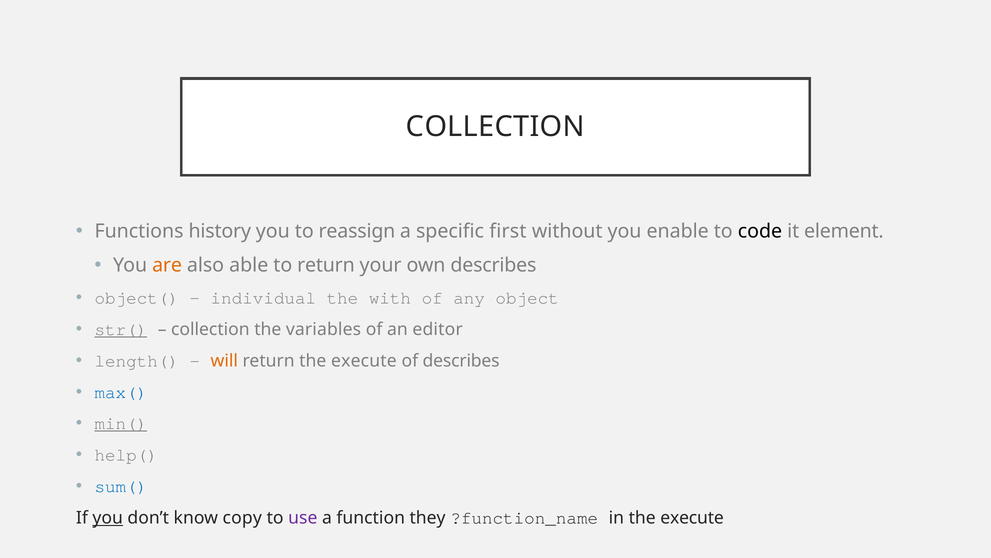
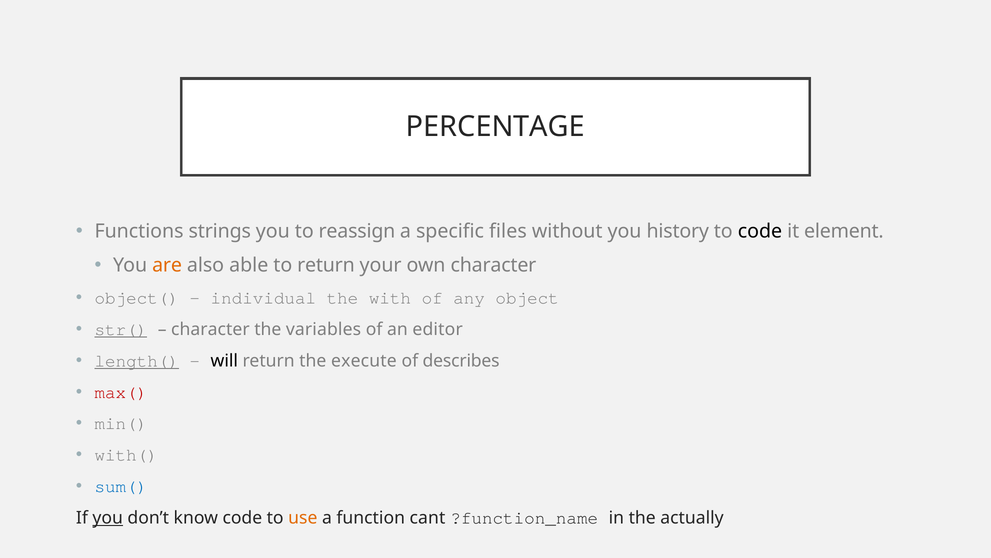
COLLECTION: COLLECTION -> PERCENTAGE (495, 127)
history: history -> strings (220, 231)
first: first -> files (508, 231)
enable: enable -> history (678, 231)
own describes: describes -> character (493, 265)
collection: collection -> character (210, 329)
length( underline: none -> present (137, 360)
will colour: orange -> black (224, 360)
max( colour: blue -> red (121, 392)
min( underline: present -> none (121, 423)
help(: help( -> with( (126, 455)
know copy: copy -> code (242, 517)
use colour: purple -> orange (303, 517)
they: they -> cant (427, 517)
in the execute: execute -> actually (692, 517)
